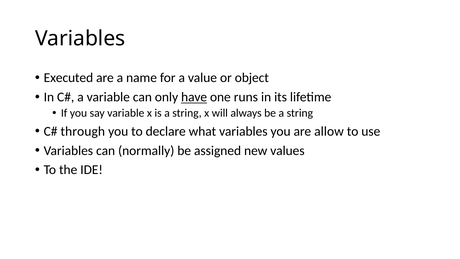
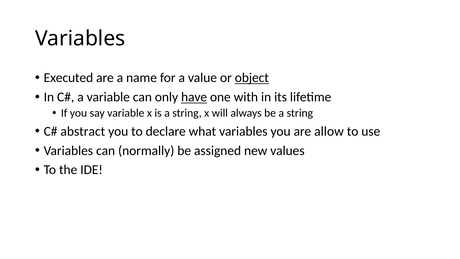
object underline: none -> present (252, 78)
runs: runs -> with (246, 97)
through: through -> abstract (83, 131)
